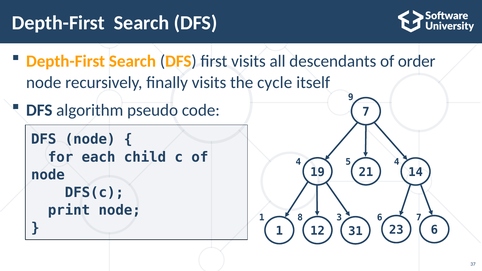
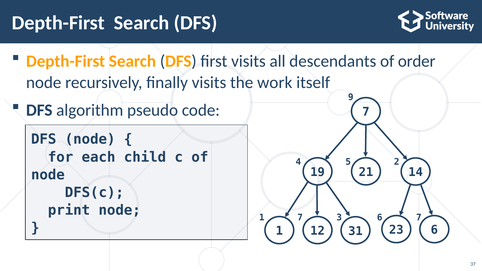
cycle: cycle -> work (275, 83)
5 4: 4 -> 2 (397, 162)
1 8: 8 -> 7 (300, 218)
